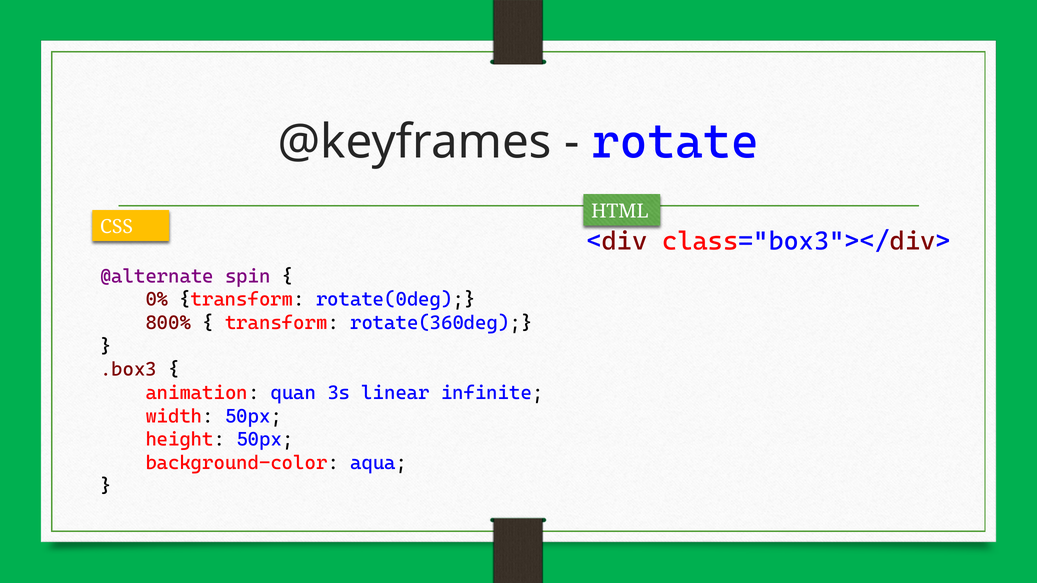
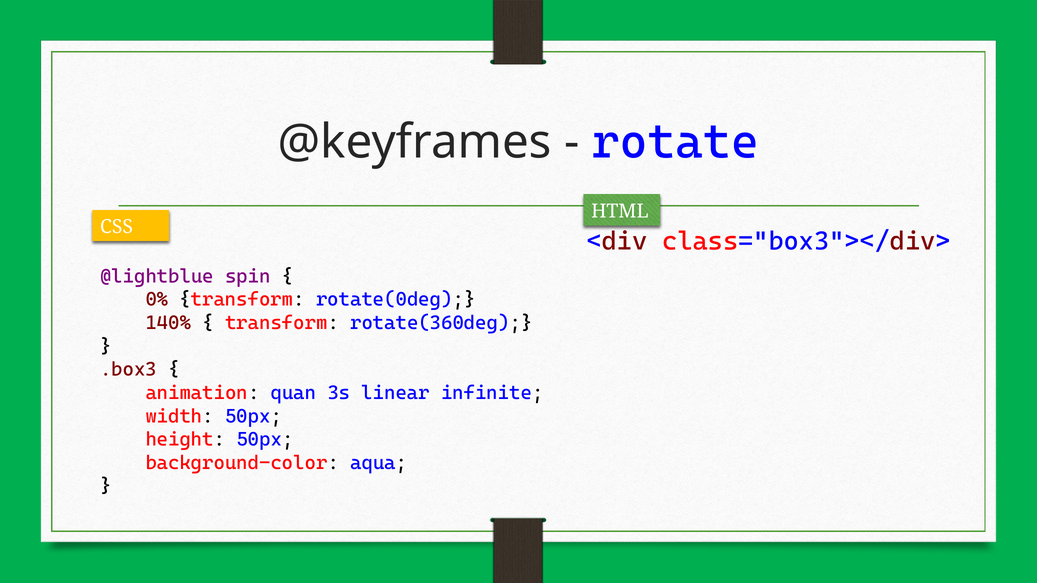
@alternate: @alternate -> @lightblue (157, 276)
800%: 800% -> 140% (168, 323)
